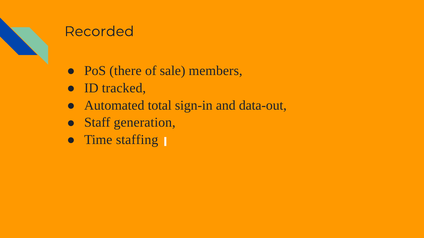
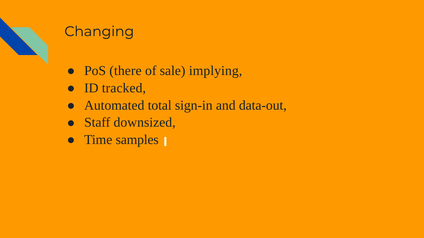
Recorded: Recorded -> Changing (99, 32)
members: members -> implying (216, 71)
generation: generation -> downsized (145, 123)
staffing: staffing -> samples (137, 140)
